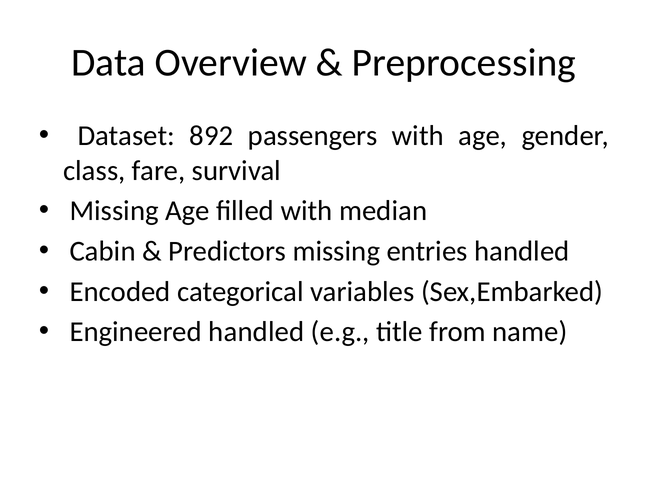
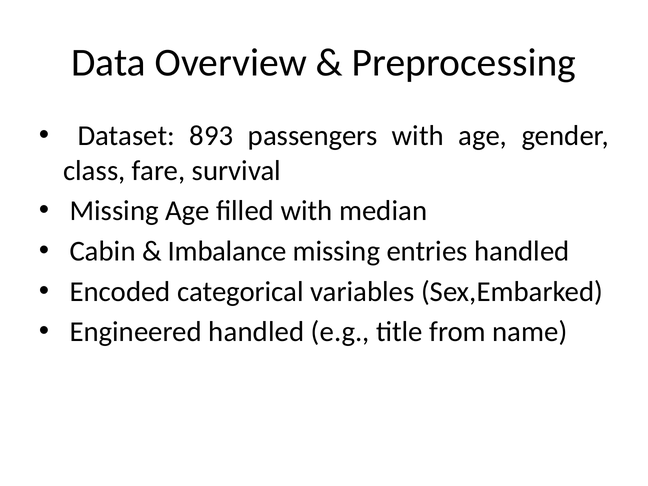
892: 892 -> 893 (211, 136)
Predictors: Predictors -> Imbalance (227, 251)
